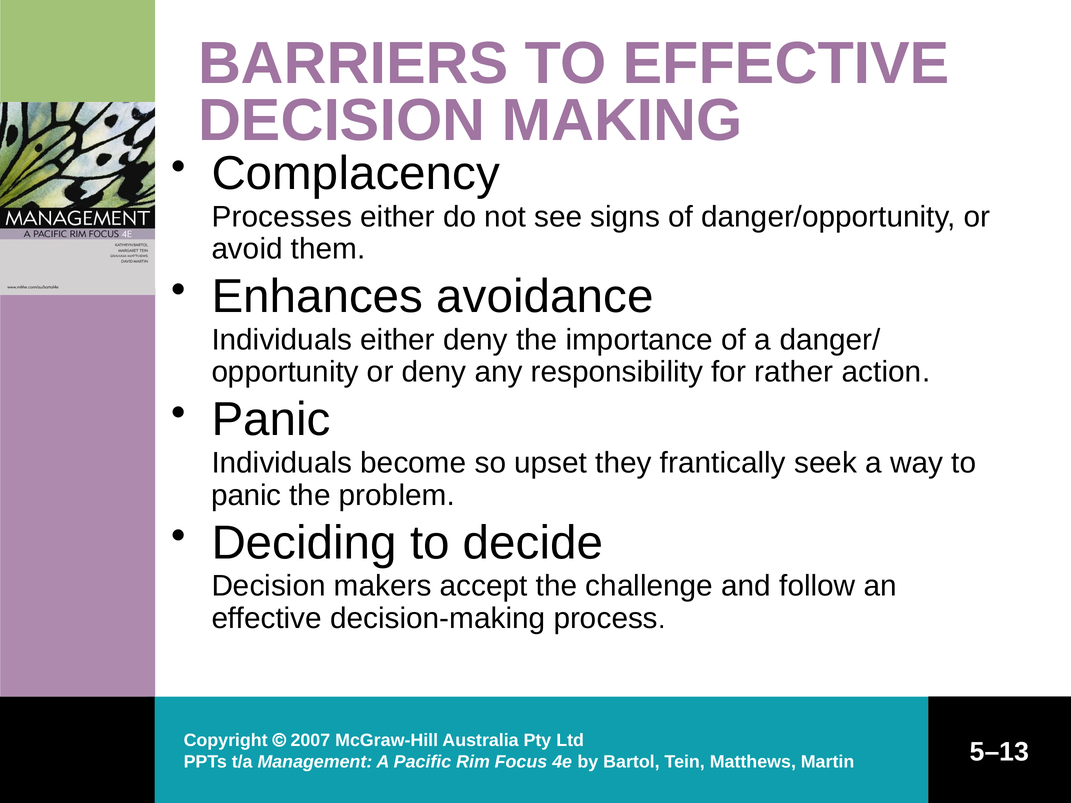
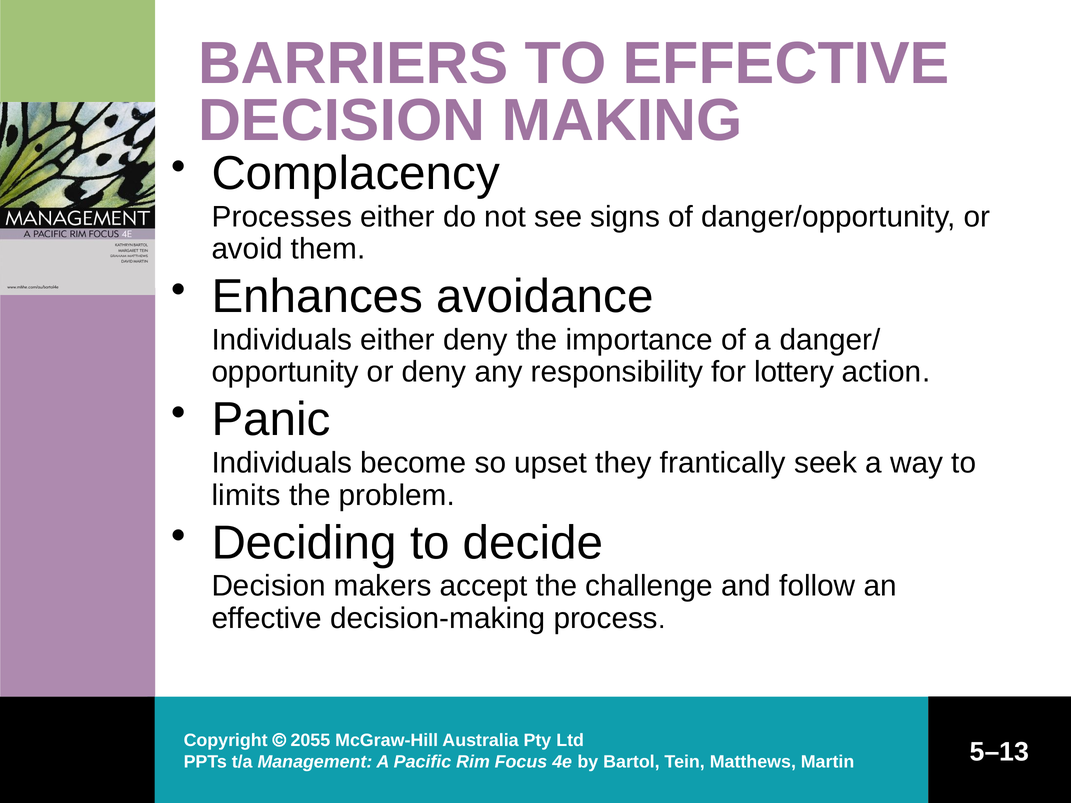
rather: rather -> lottery (794, 372)
panic: panic -> limits (246, 495)
2007: 2007 -> 2055 (310, 741)
